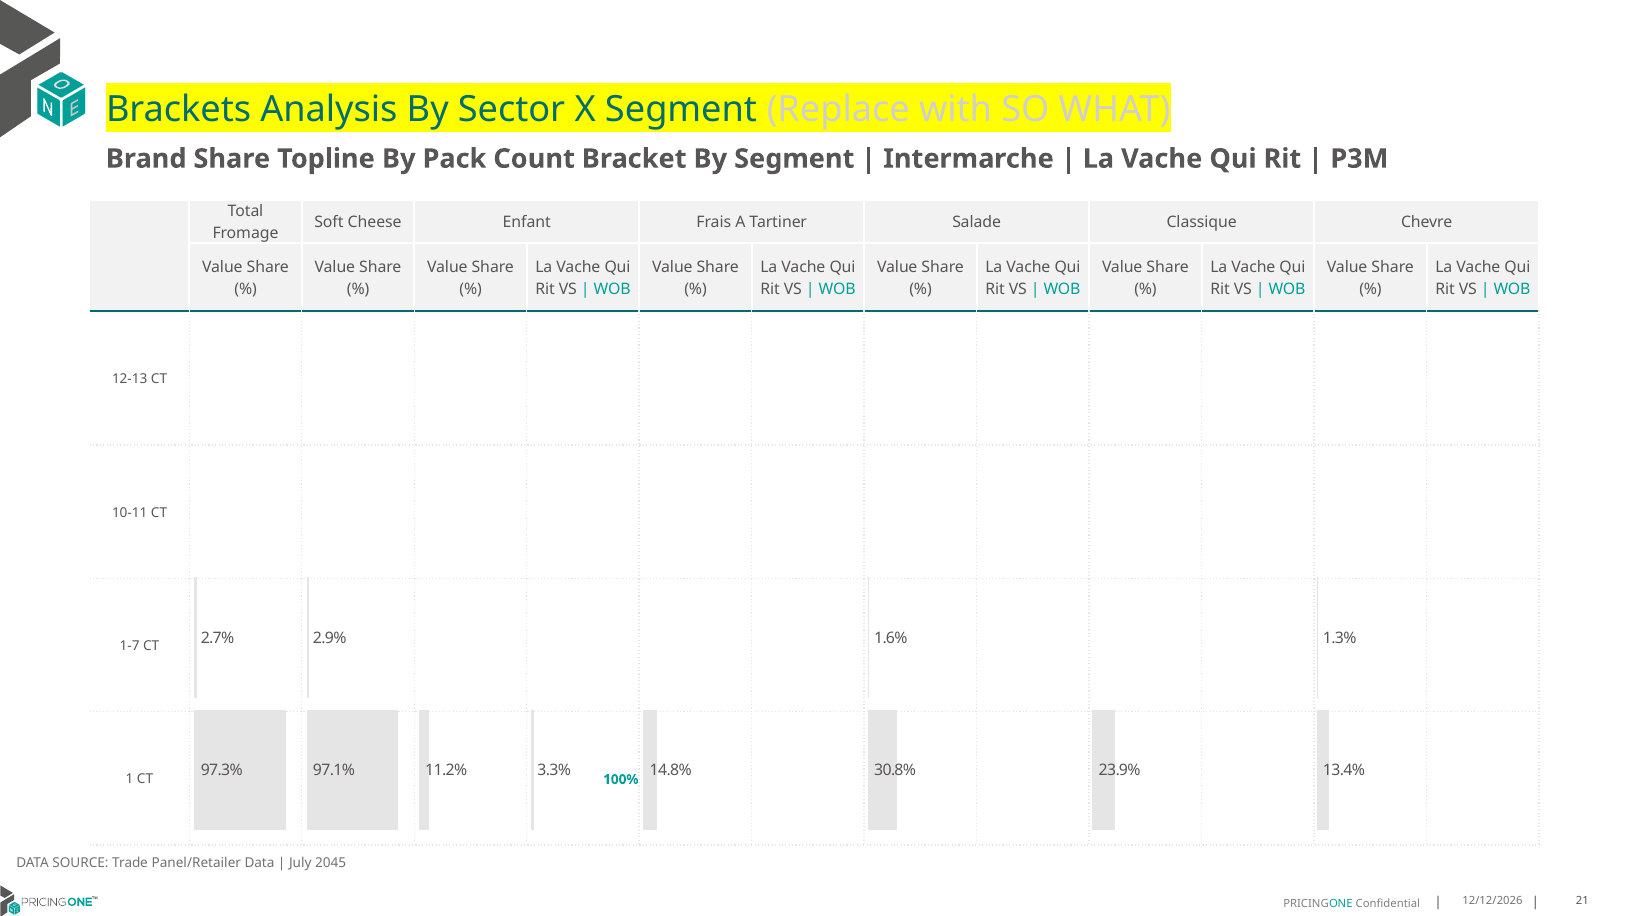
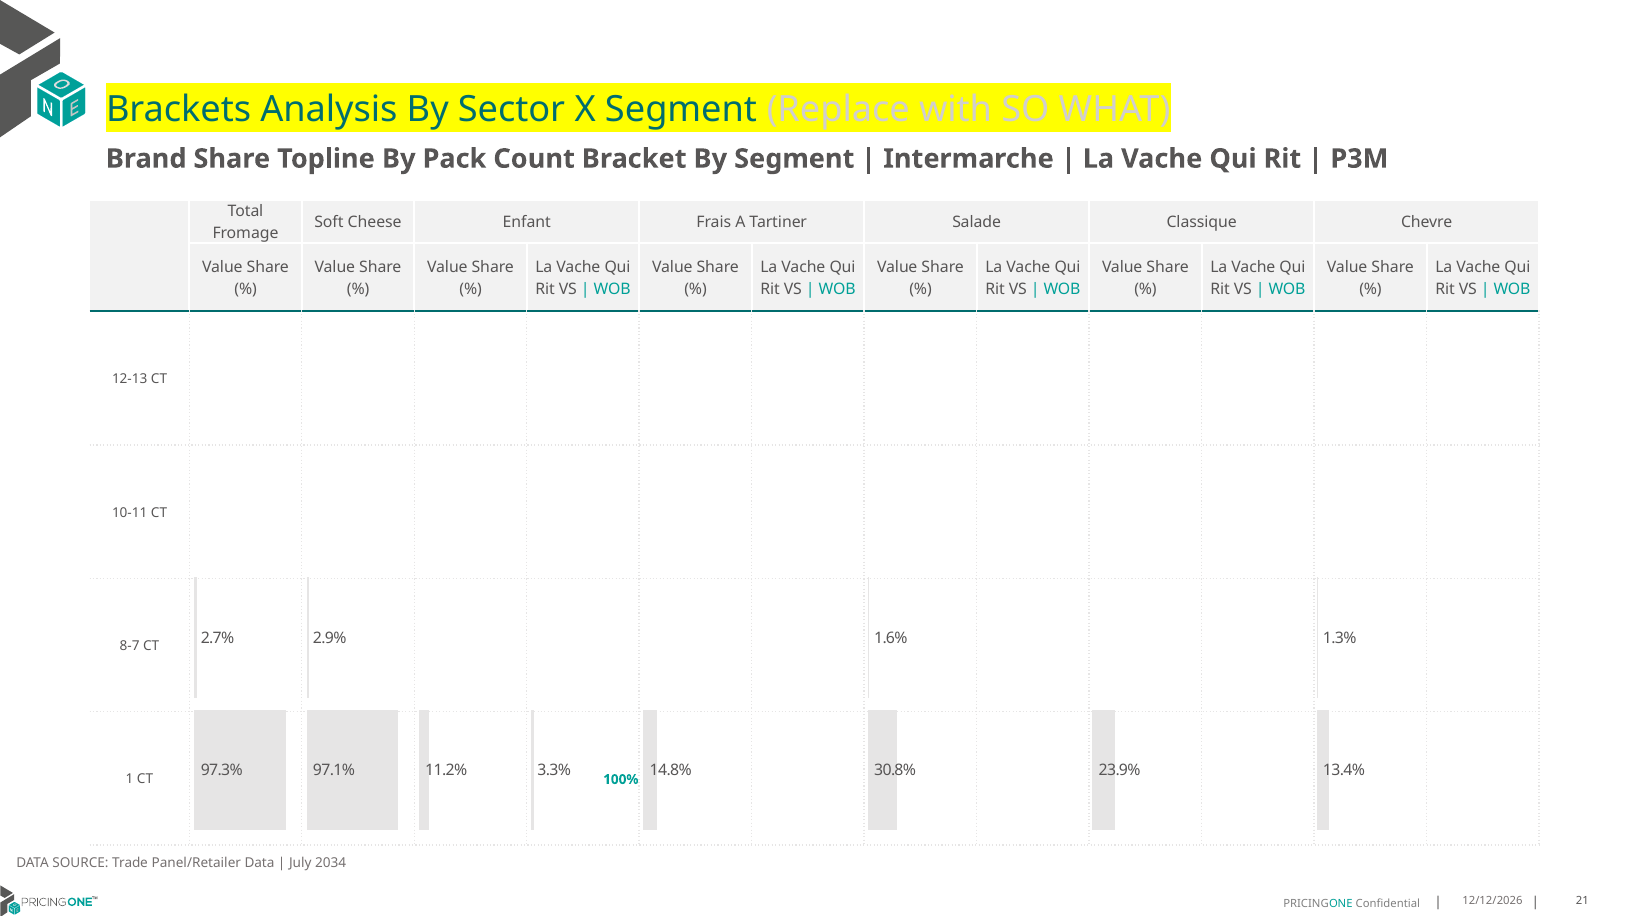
1-7: 1-7 -> 8-7 (130, 646)
2045: 2045 -> 2034 (331, 863)
